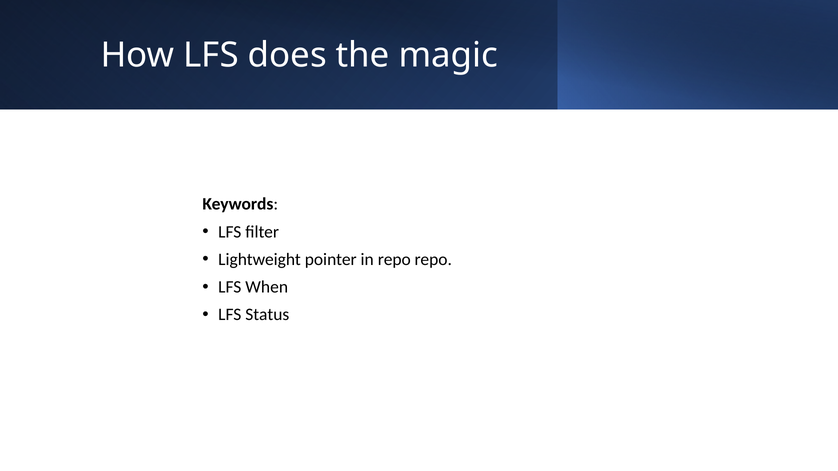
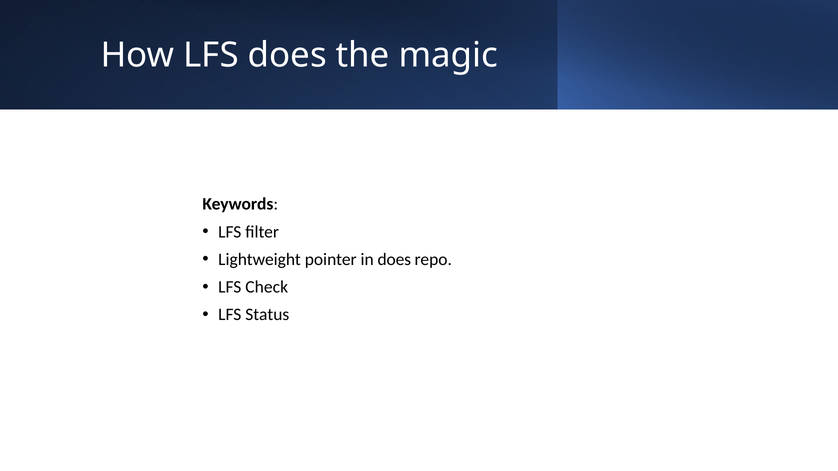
in repo: repo -> does (394, 260)
When: When -> Check (267, 287)
